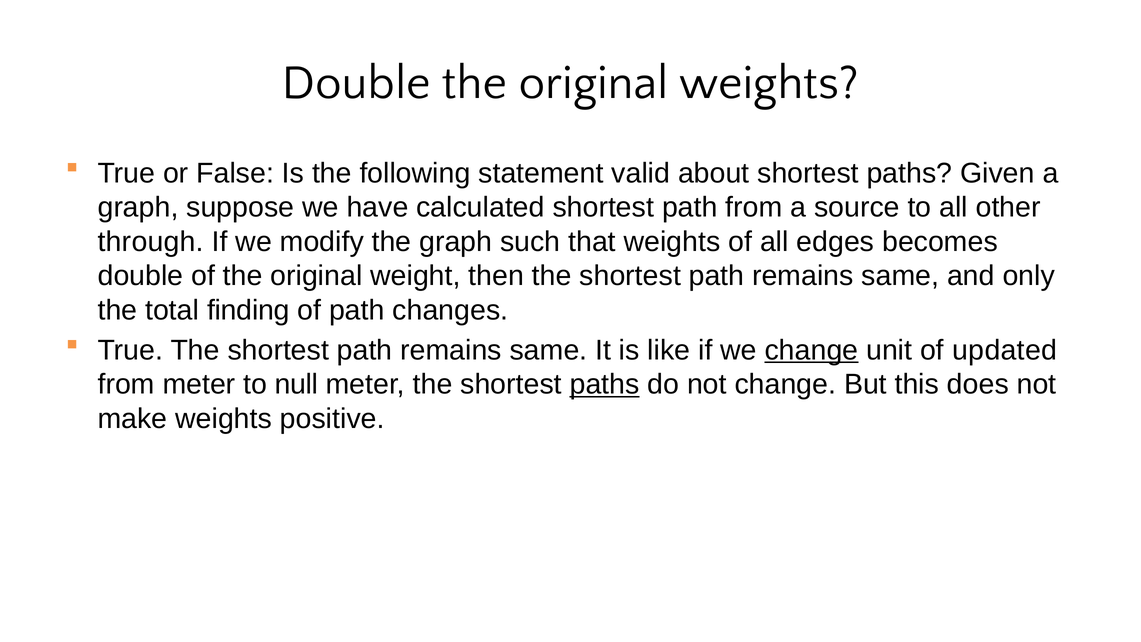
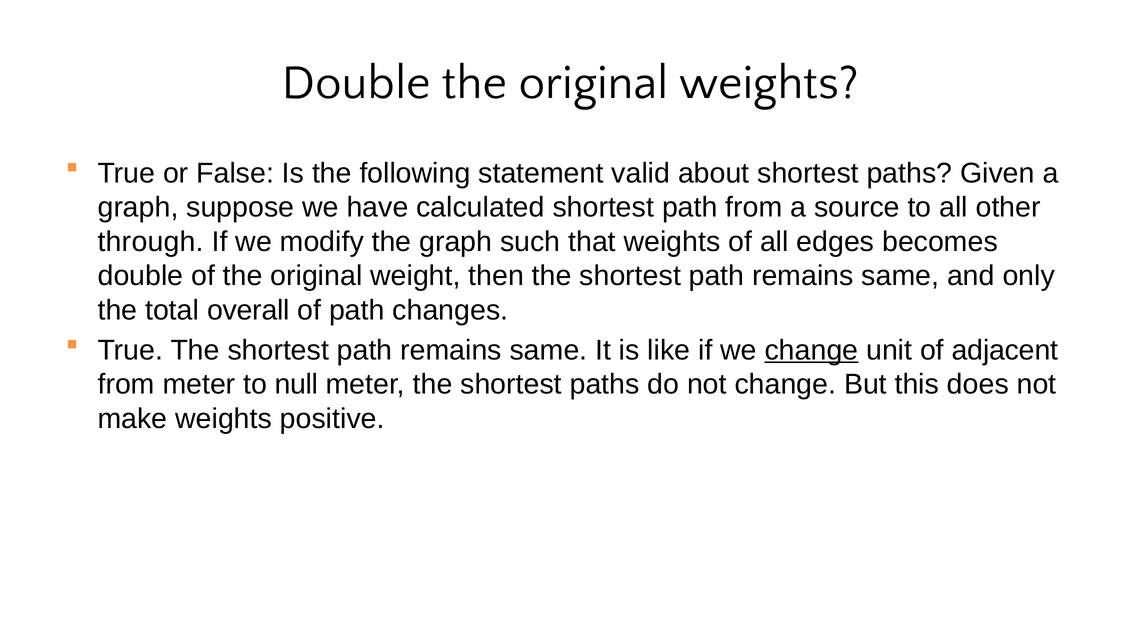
finding: finding -> overall (248, 310)
updated: updated -> adjacent (1005, 350)
paths underline: present -> none (605, 384)
